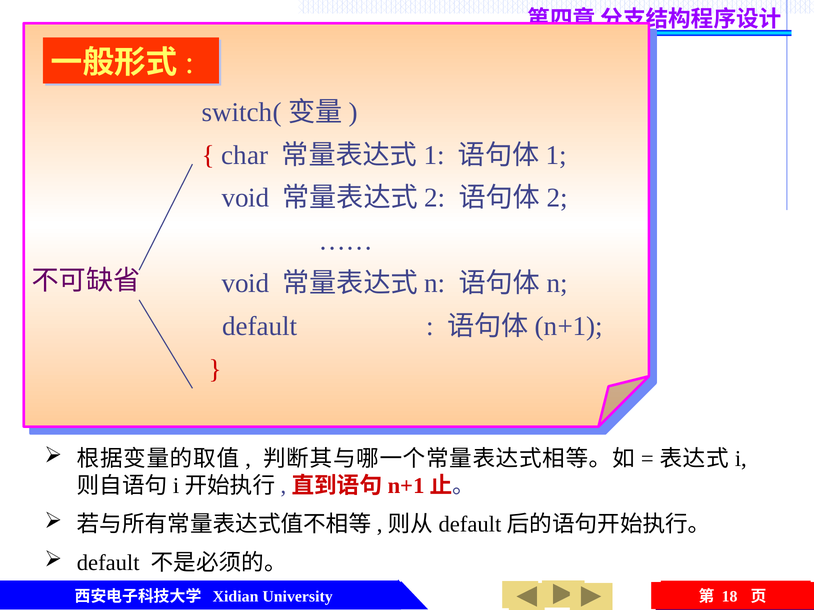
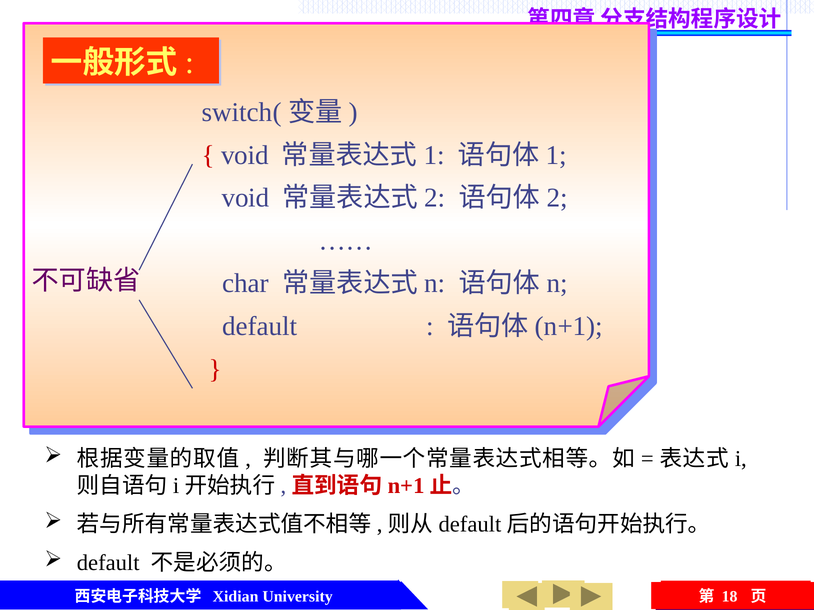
char: char -> void (245, 155)
void: void -> char (245, 284)
